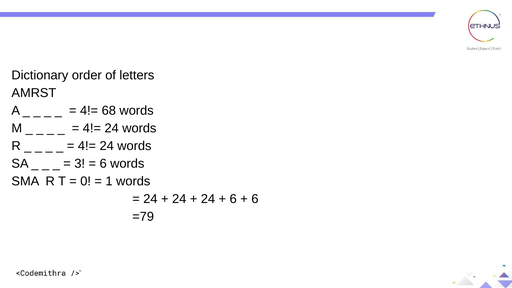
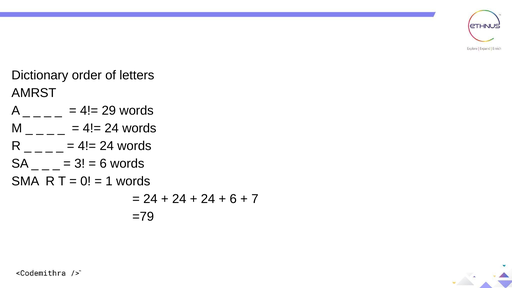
68: 68 -> 29 (109, 111)
6: 6 -> 7 (255, 199)
